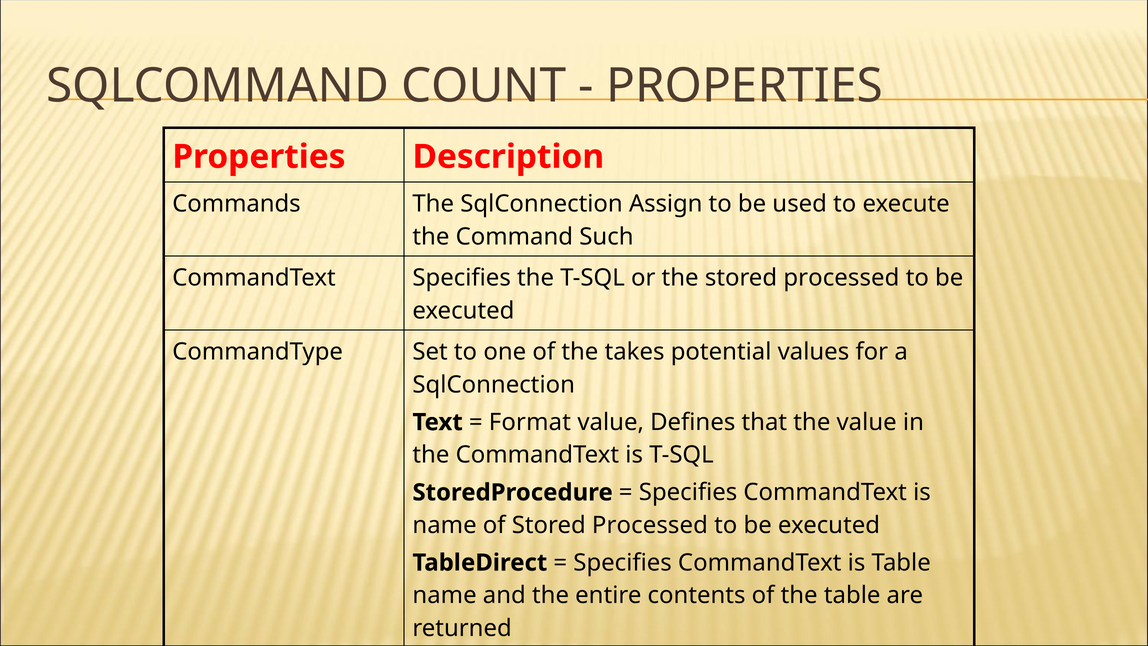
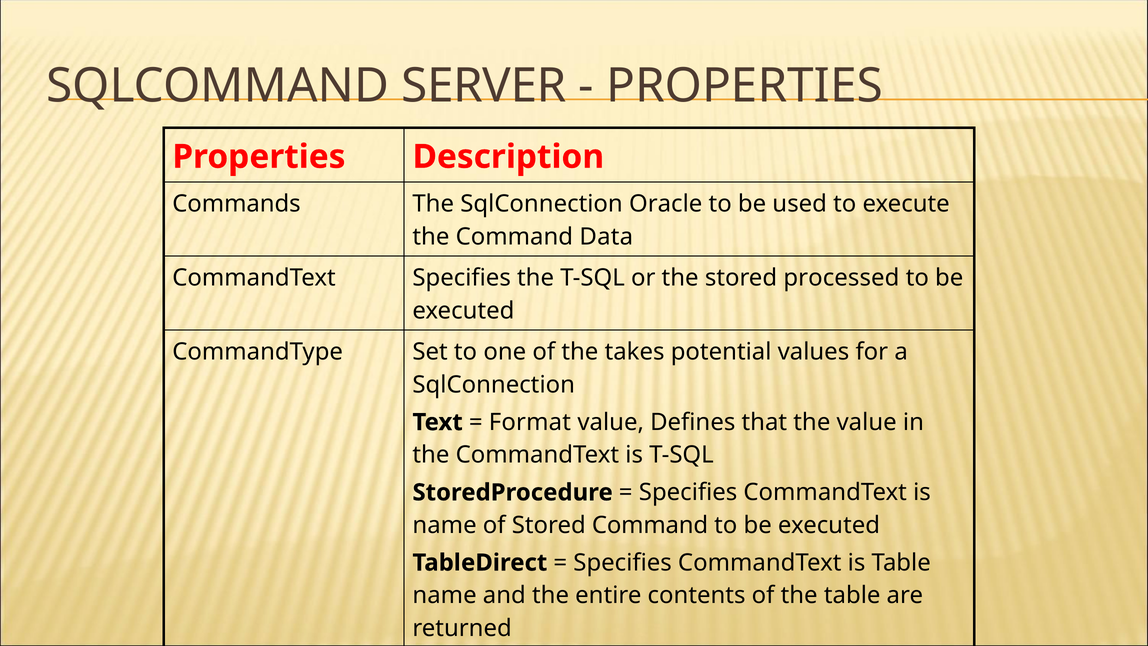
COUNT: COUNT -> SERVER (484, 86)
Assign: Assign -> Oracle (666, 204)
Such: Such -> Data (606, 237)
of Stored Processed: Processed -> Command (650, 525)
